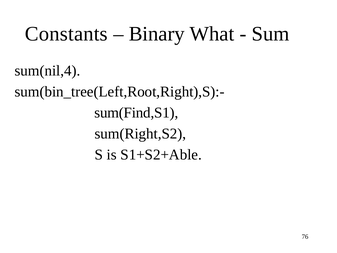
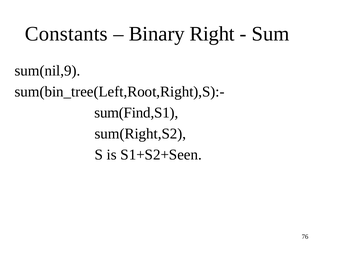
What: What -> Right (212, 34)
sum(nil,4: sum(nil,4 -> sum(nil,9 (47, 71)
S1+S2+Able: S1+S2+Able -> S1+S2+Seen (161, 155)
